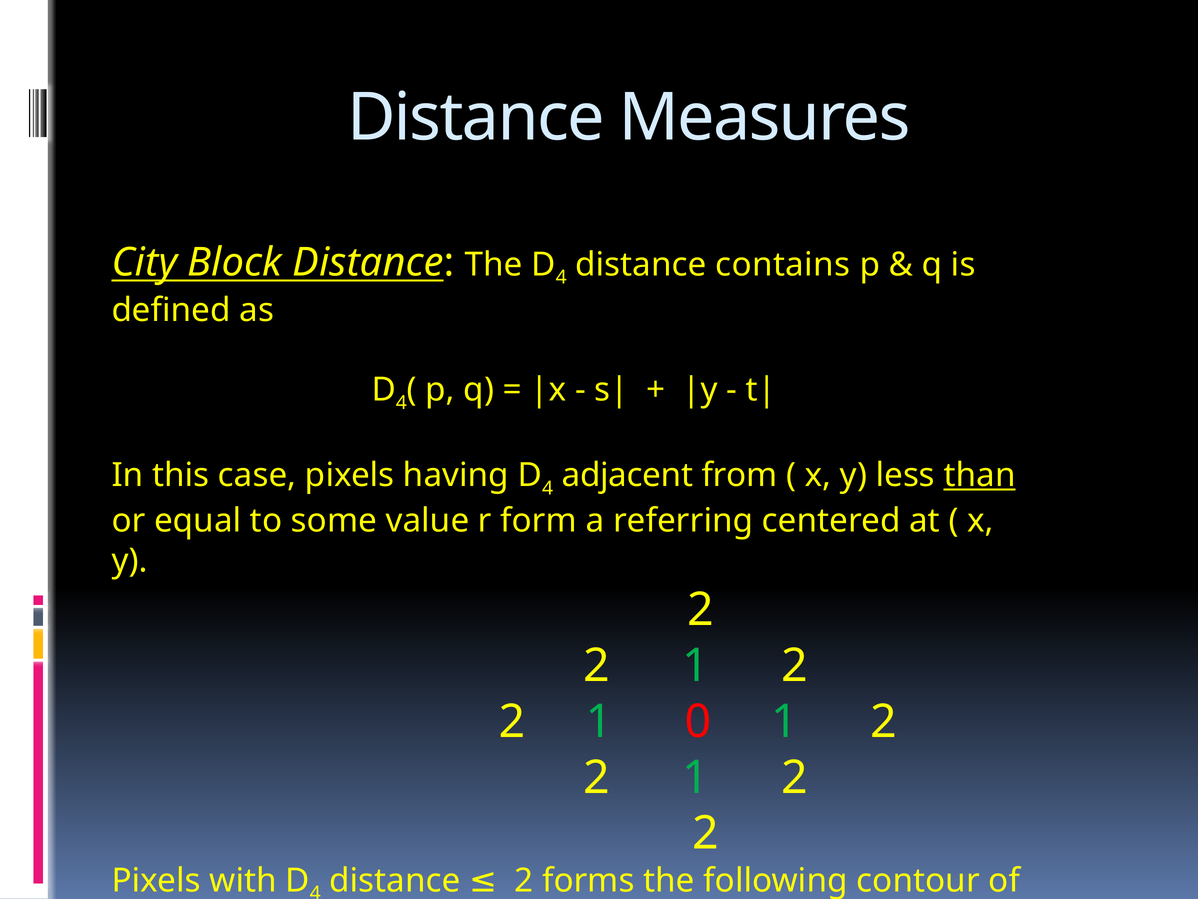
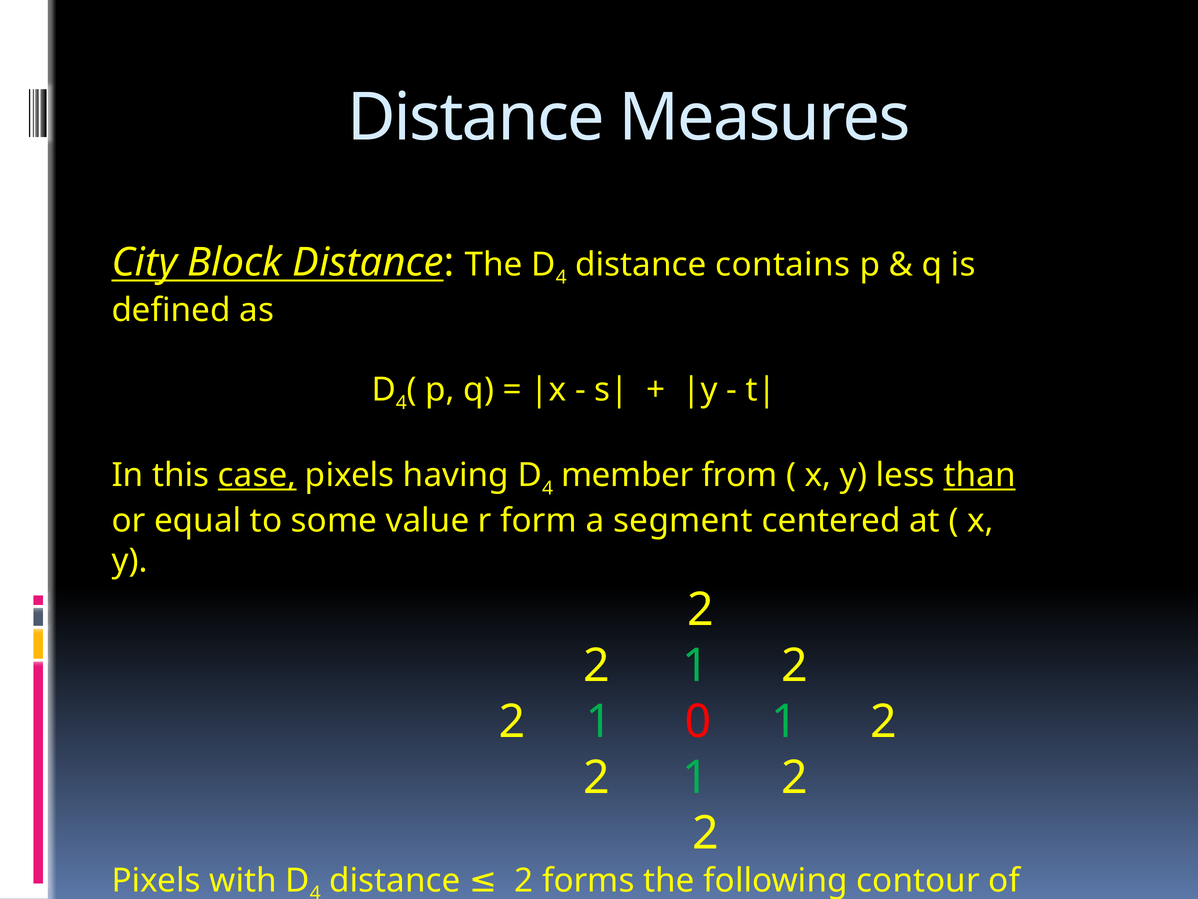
case underline: none -> present (257, 475)
adjacent: adjacent -> member (627, 475)
referring: referring -> segment (683, 521)
